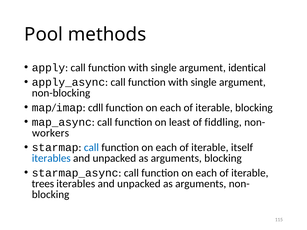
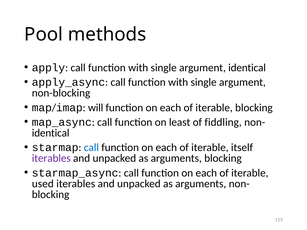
cdll: cdll -> will (96, 108)
workers: workers -> identical (51, 133)
iterables colour: blue -> purple (51, 158)
trees: trees -> used (43, 184)
